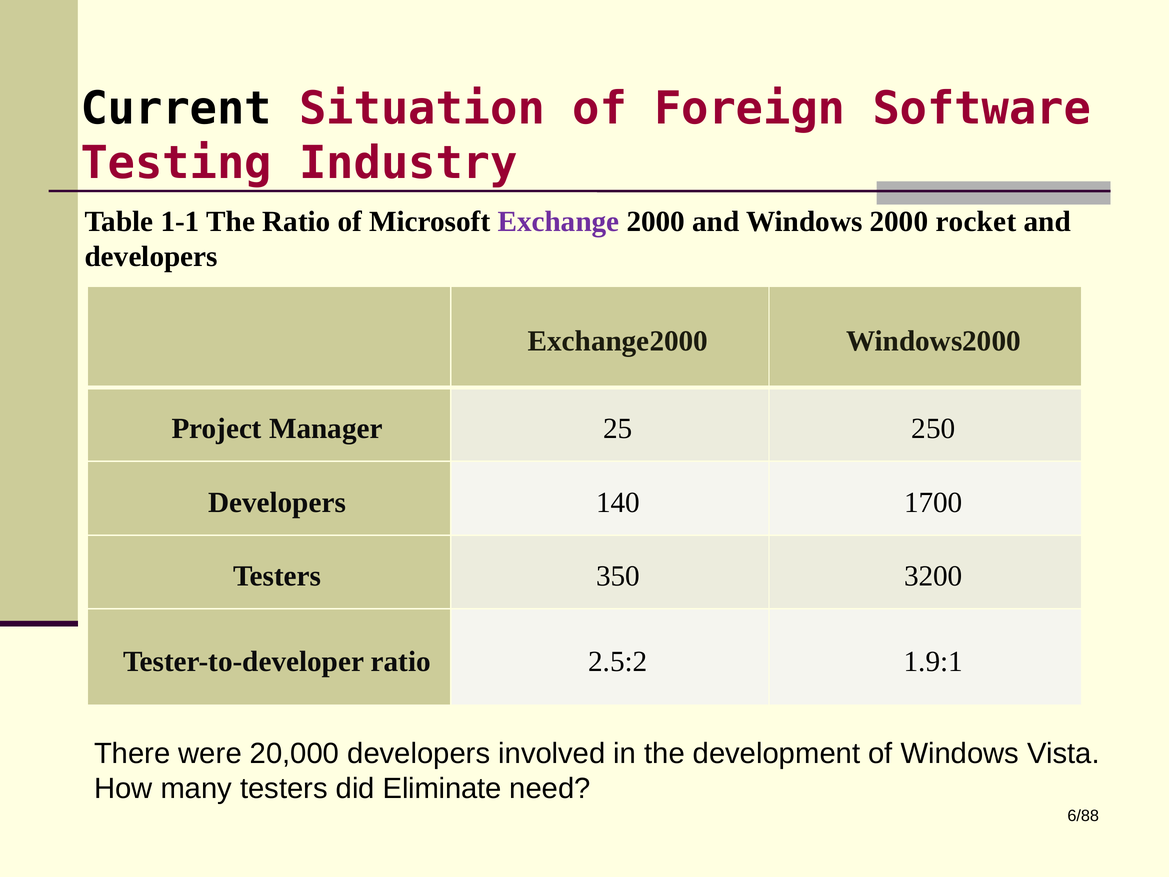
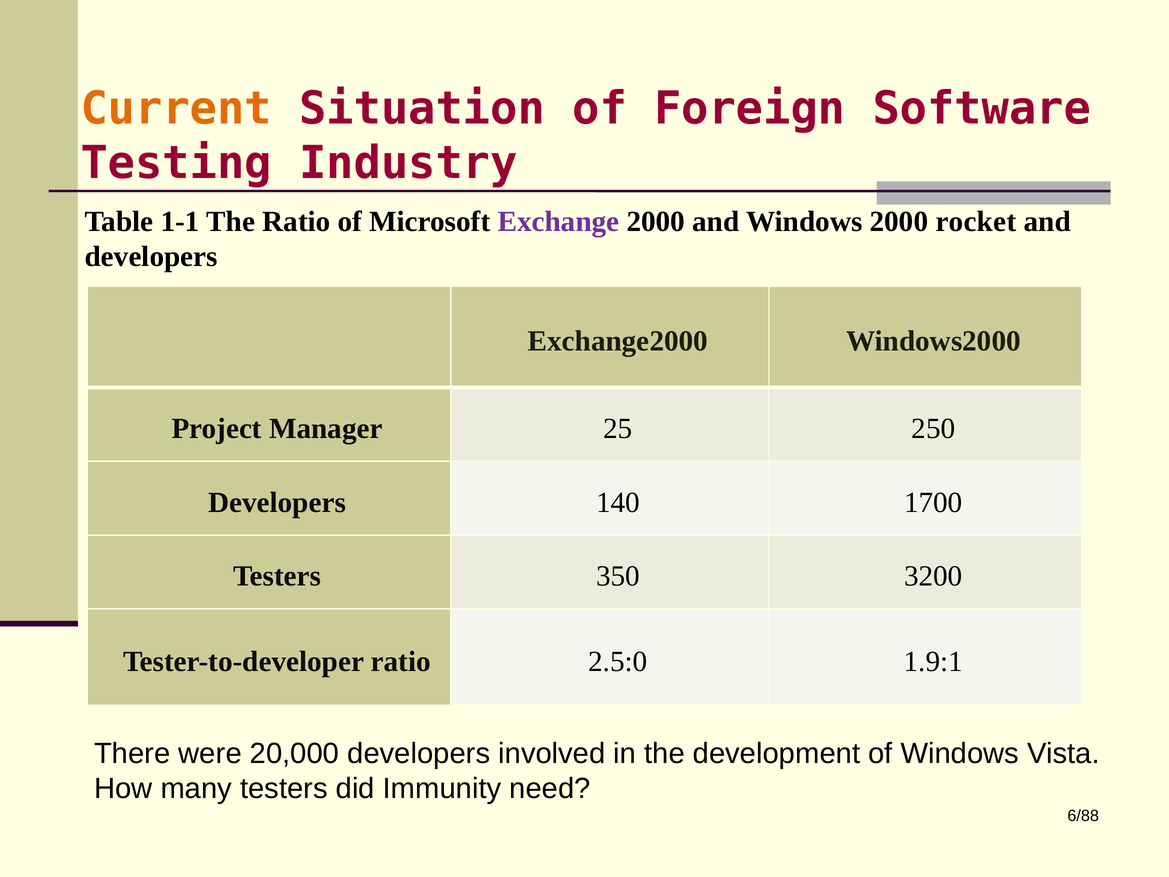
Current colour: black -> orange (176, 109)
2.5:2: 2.5:2 -> 2.5:0 (618, 661)
Eliminate: Eliminate -> Immunity (442, 788)
